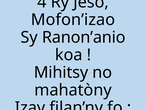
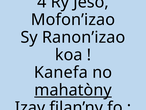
Ranon’anio: Ranon’anio -> Ranon’izao (84, 37)
Mihitsy: Mihitsy -> Kanefa (61, 72)
mahatòny underline: none -> present (73, 90)
